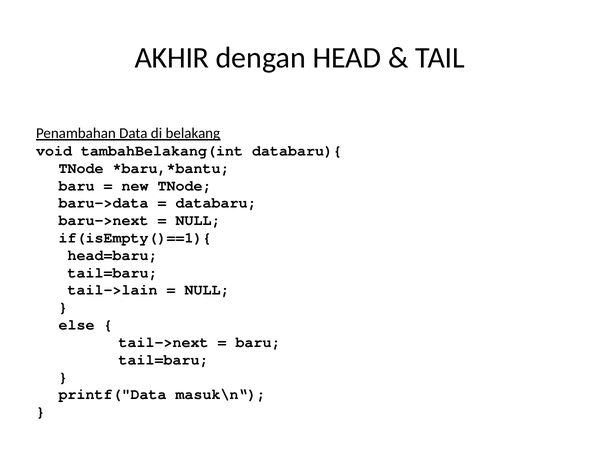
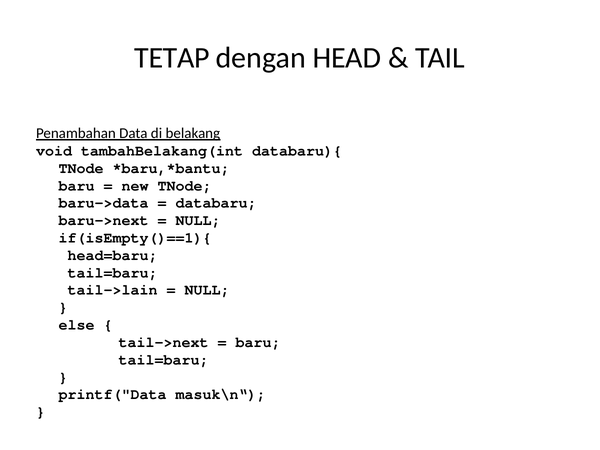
AKHIR: AKHIR -> TETAP (172, 58)
